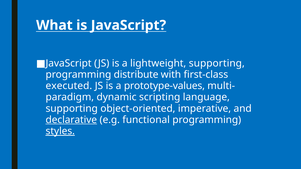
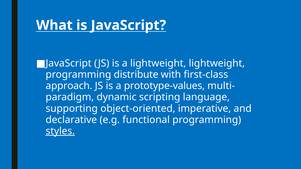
lightweight supporting: supporting -> lightweight (217, 63)
executed: executed -> approach (69, 86)
declarative underline: present -> none (71, 120)
